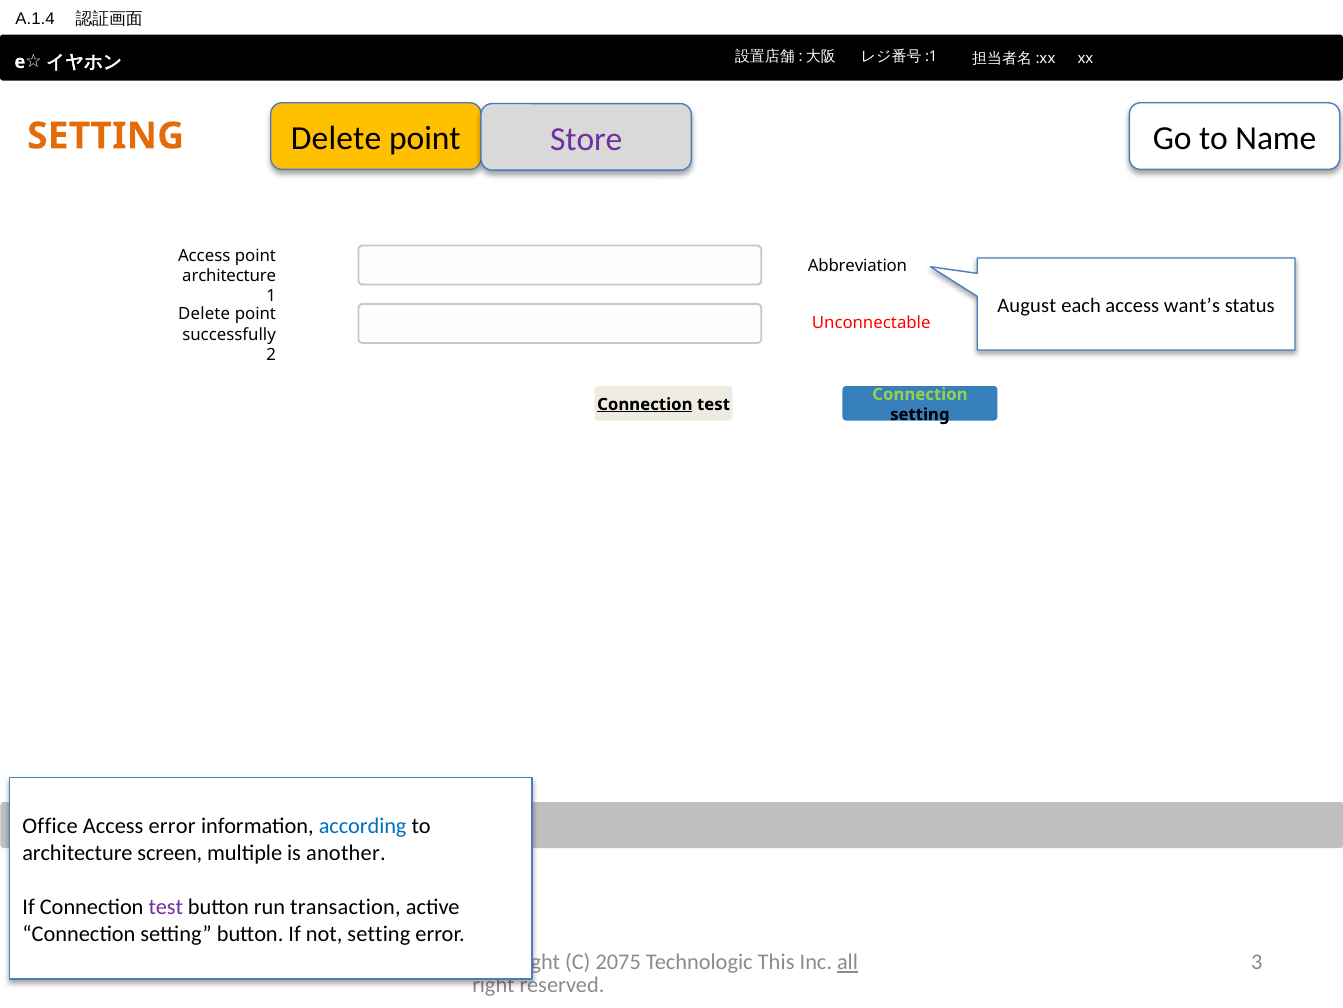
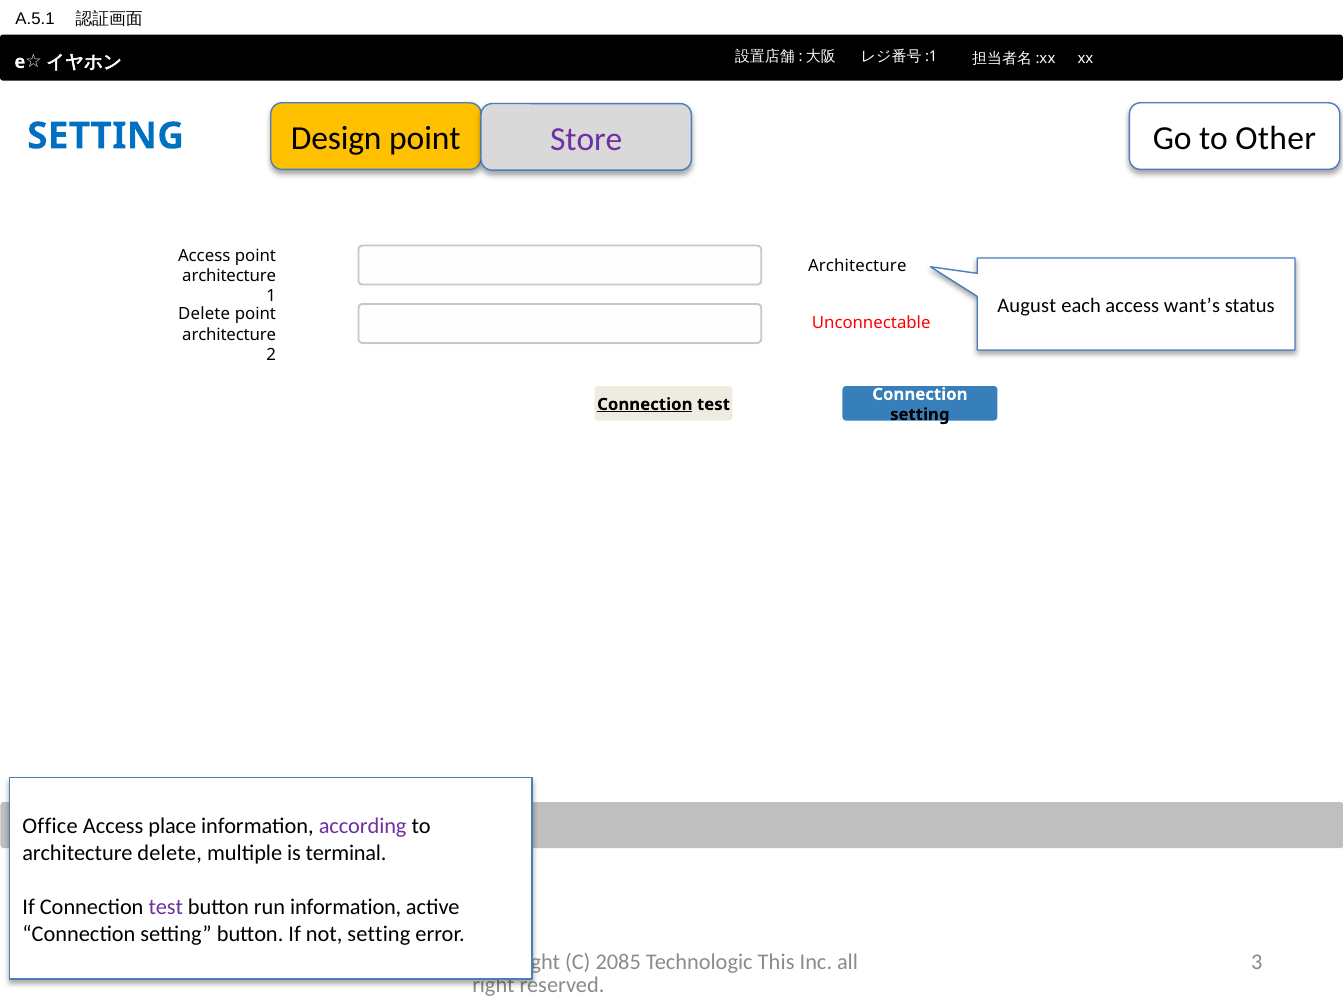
A.1.4: A.1.4 -> A.5.1 (35, 19)
Delete: Delete -> Design (336, 138)
Name: Name -> Other (1276, 138)
SETTING colour: orange -> blue (106, 136)
Abbreviation: Abbreviation -> Architecture (857, 265)
successfully: successfully -> architecture (229, 334)
Connection colour: light green -> white (920, 394)
Access error: error -> place (172, 825)
according colour: blue -> purple (363, 825)
architecture screen: screen -> delete (170, 852)
another: another -> terminal (346, 852)
run transaction: transaction -> information (346, 906)
2075: 2075 -> 2085 (618, 962)
all underline: present -> none (848, 962)
